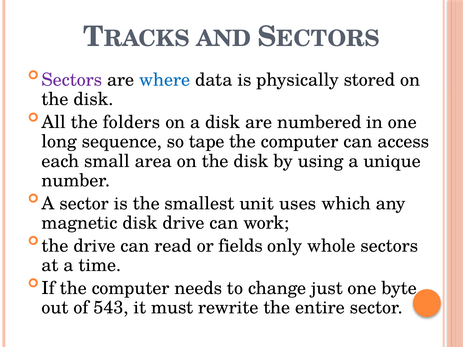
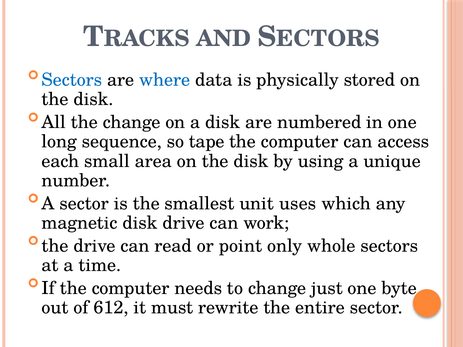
Sectors colour: purple -> blue (72, 80)
the folders: folders -> change (132, 122)
fields: fields -> point (240, 246)
543: 543 -> 612 (111, 308)
